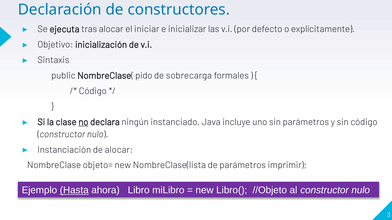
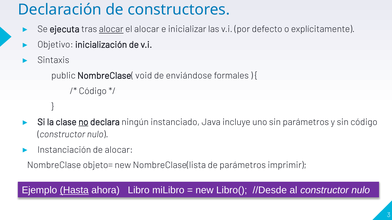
alocar underline: none -> present (111, 29)
el iniciar: iniciar -> alocar (147, 29)
pido: pido -> void (144, 76)
sobrecarga: sobrecarga -> enviándose (189, 76)
//Objeto: //Objeto -> //Desde (270, 191)
